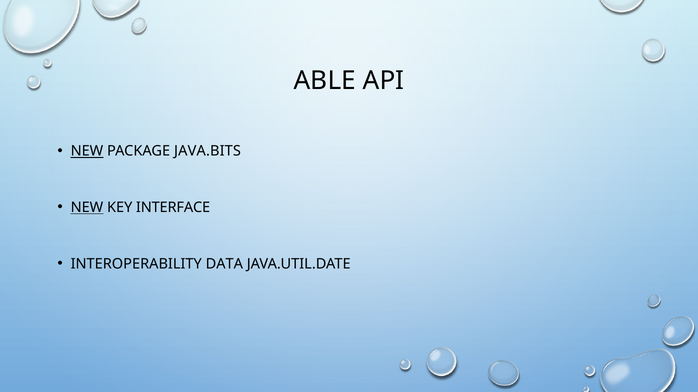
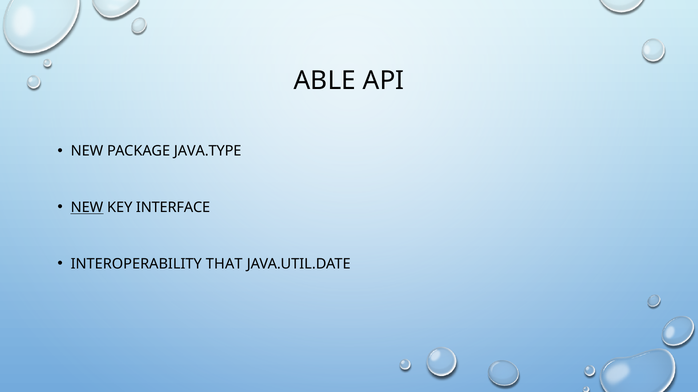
NEW underline: present -> none (87, 151)
JAVA.BITS: JAVA.BITS -> JAVA.TYPE (208, 151)
DATA: DATA -> THAT (224, 264)
